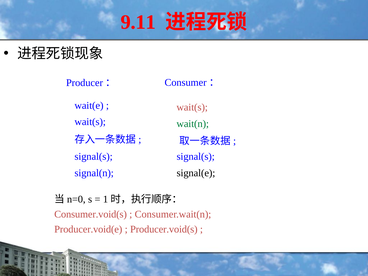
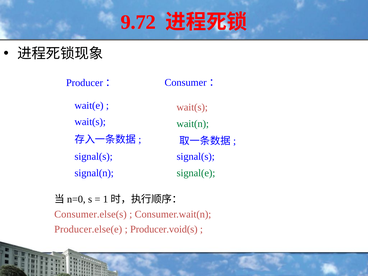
9.11: 9.11 -> 9.72 (138, 22)
signal(e colour: black -> green (196, 173)
Consumer.void(s: Consumer.void(s -> Consumer.else(s (91, 214)
Producer.void(e: Producer.void(e -> Producer.else(e (88, 229)
